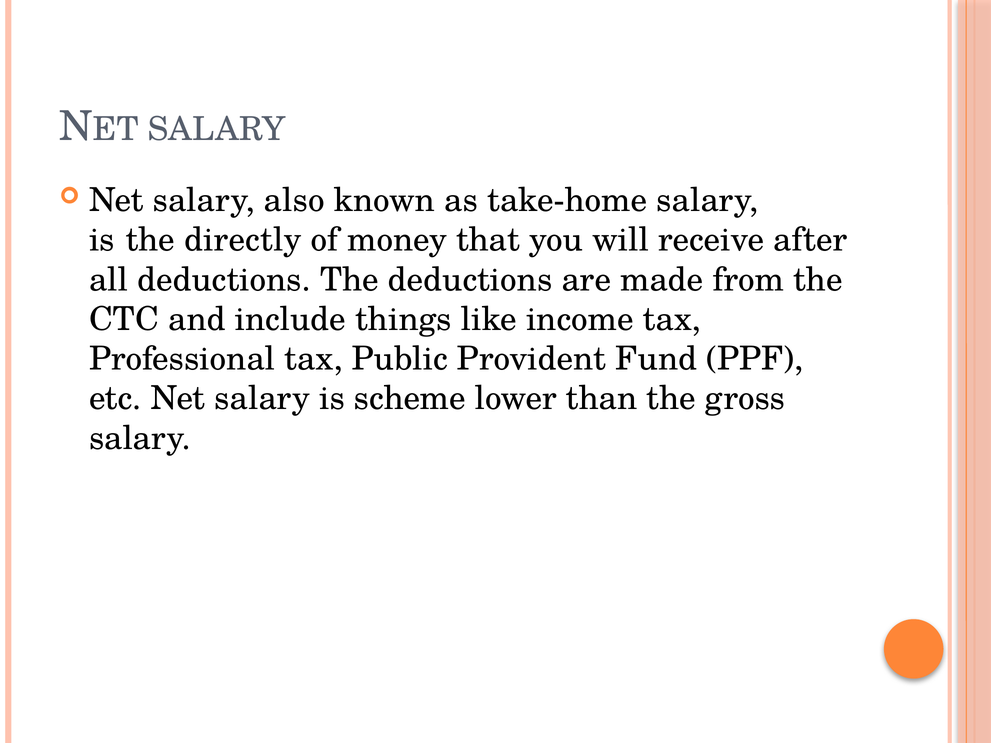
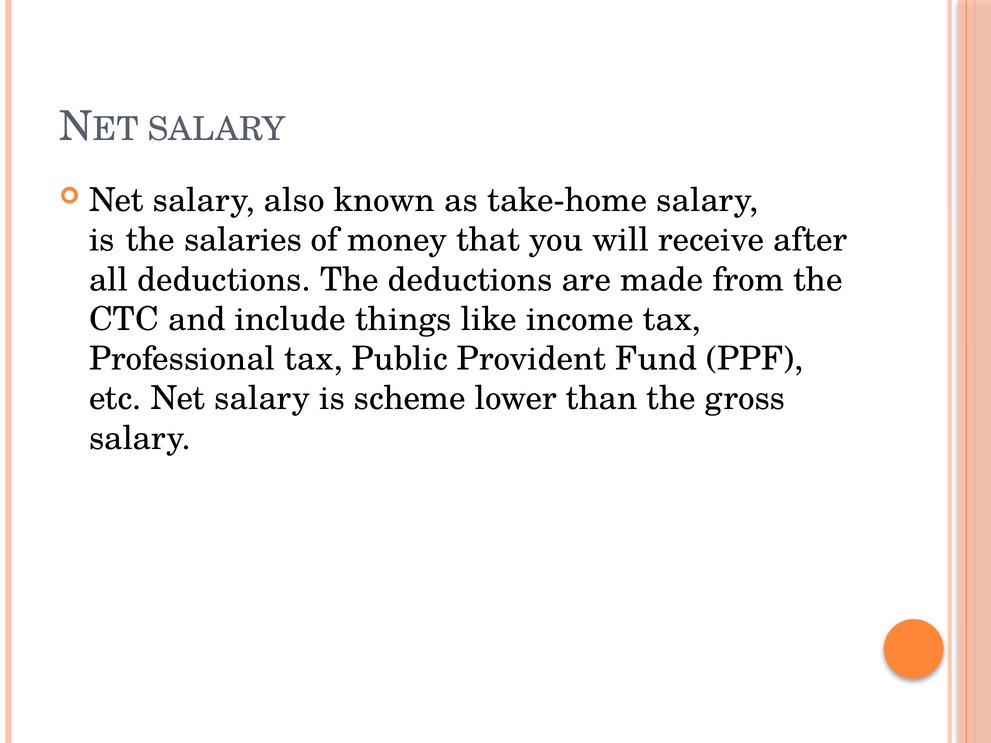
directly: directly -> salaries (243, 240)
